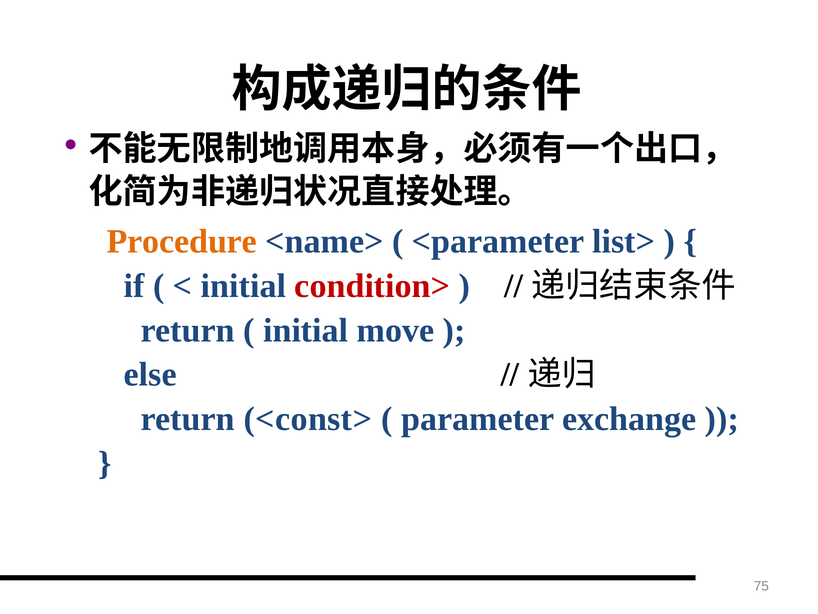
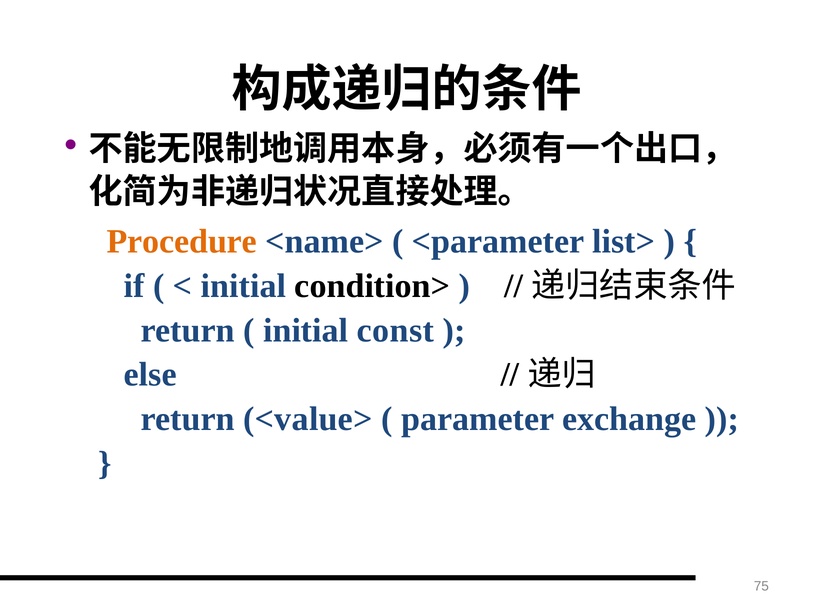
condition> colour: red -> black (372, 286)
move: move -> const (395, 330)
<const>: <const> -> <value> (308, 419)
